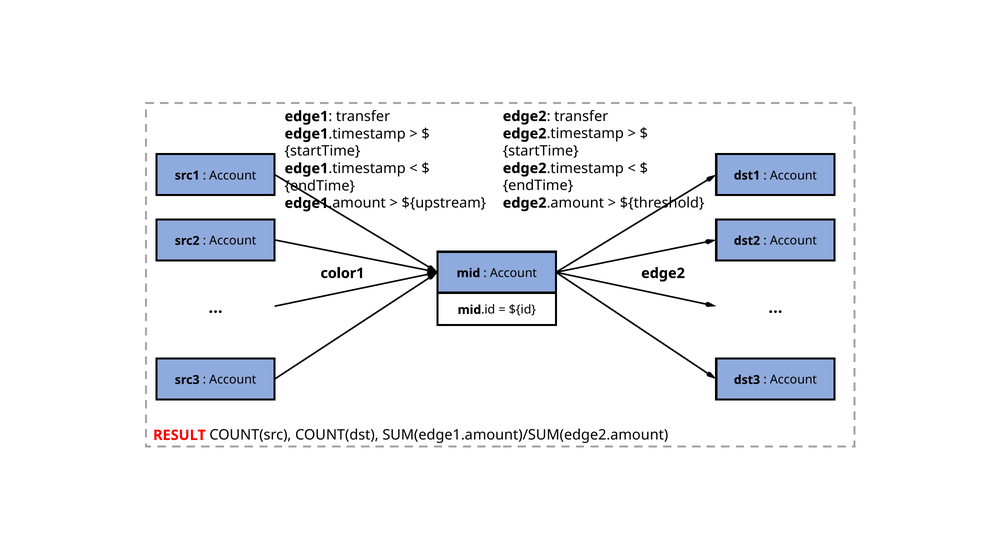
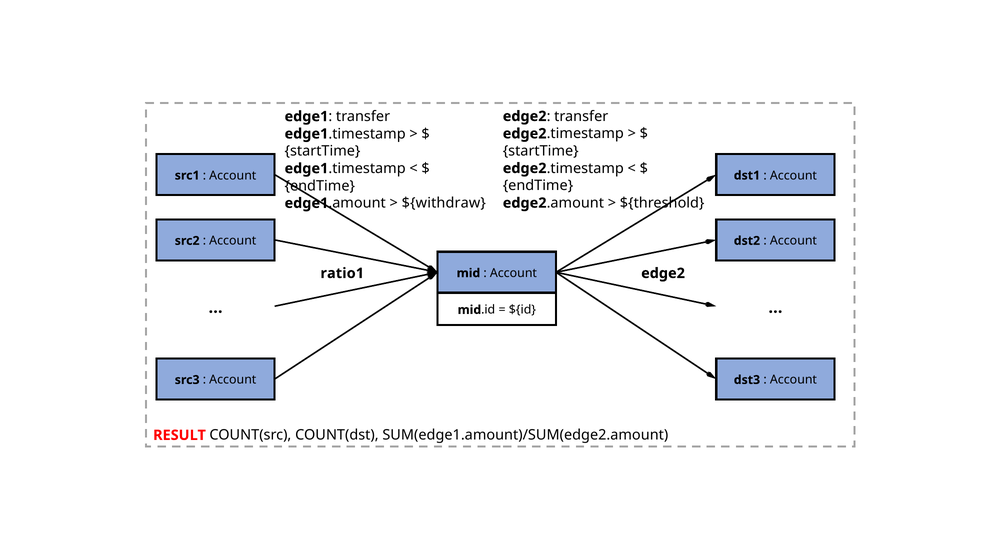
${upstream: ${upstream -> ${withdraw (444, 203)
color1: color1 -> ratio1 (342, 273)
